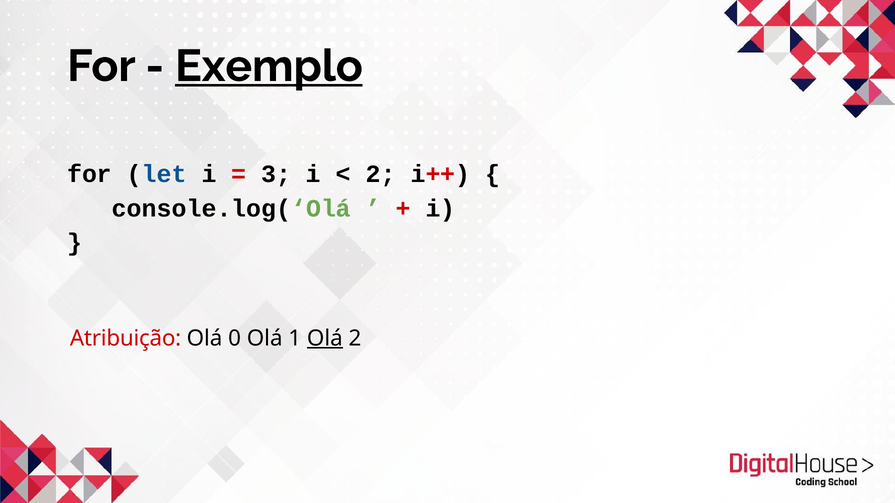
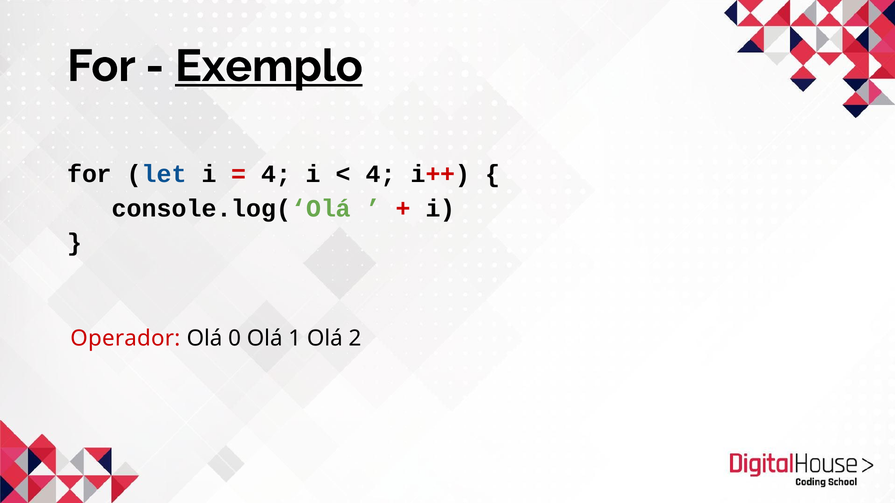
3: 3 -> 4 (276, 174)
2: 2 -> 4 (381, 174)
Atribuição: Atribuição -> Operador (125, 338)
Olá underline: present -> none (325, 338)
